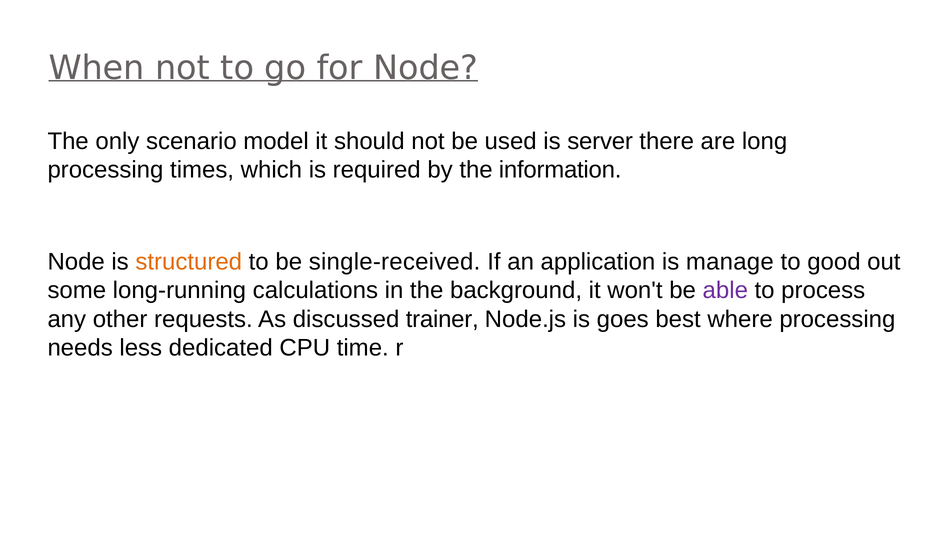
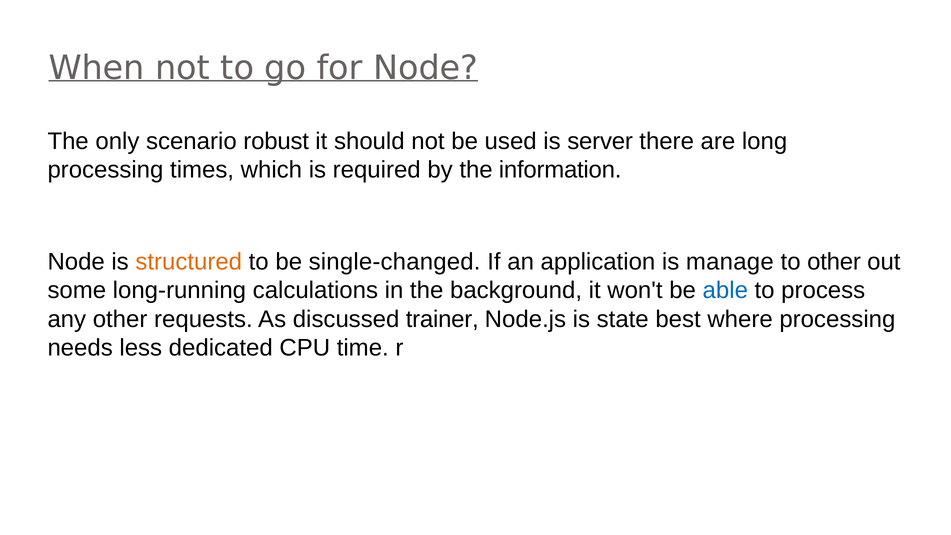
model: model -> robust (276, 141)
single-received: single-received -> single-changed (395, 262)
to good: good -> other (834, 262)
able colour: purple -> blue (725, 290)
goes: goes -> state (623, 319)
